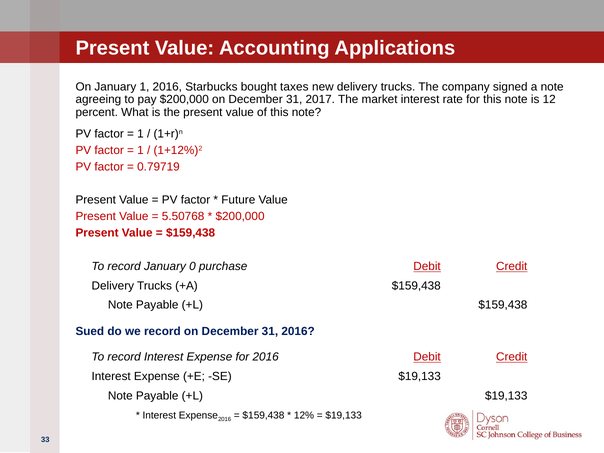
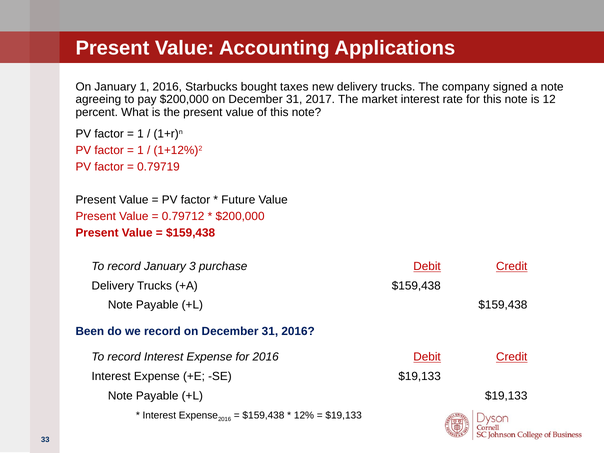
5.50768: 5.50768 -> 0.79712 (183, 216)
0: 0 -> 3 (192, 267)
Sued: Sued -> Been (90, 331)
